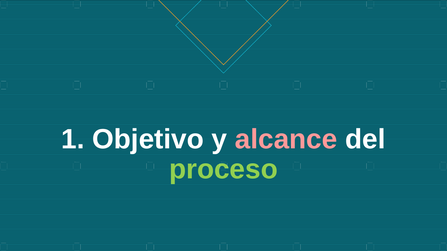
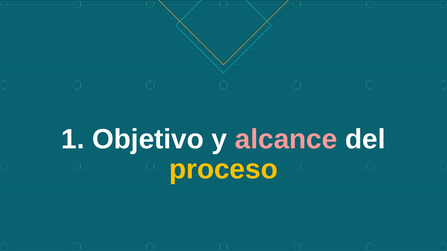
proceso colour: light green -> yellow (223, 170)
